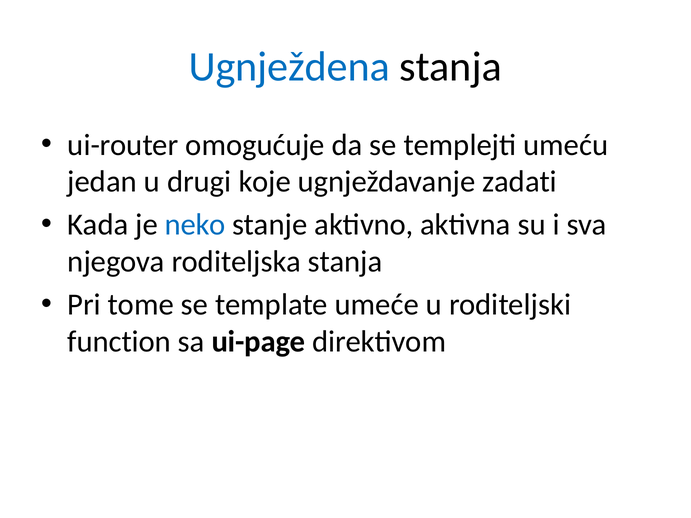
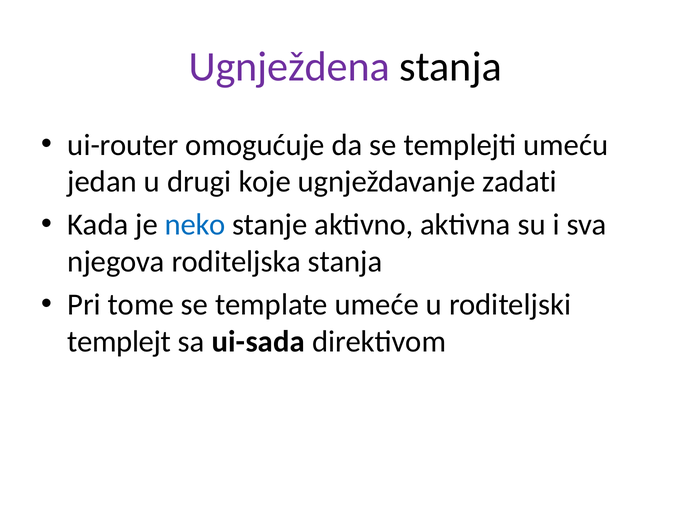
Ugnježdena colour: blue -> purple (289, 67)
function: function -> templejt (119, 342)
ui-page: ui-page -> ui-sada (258, 342)
